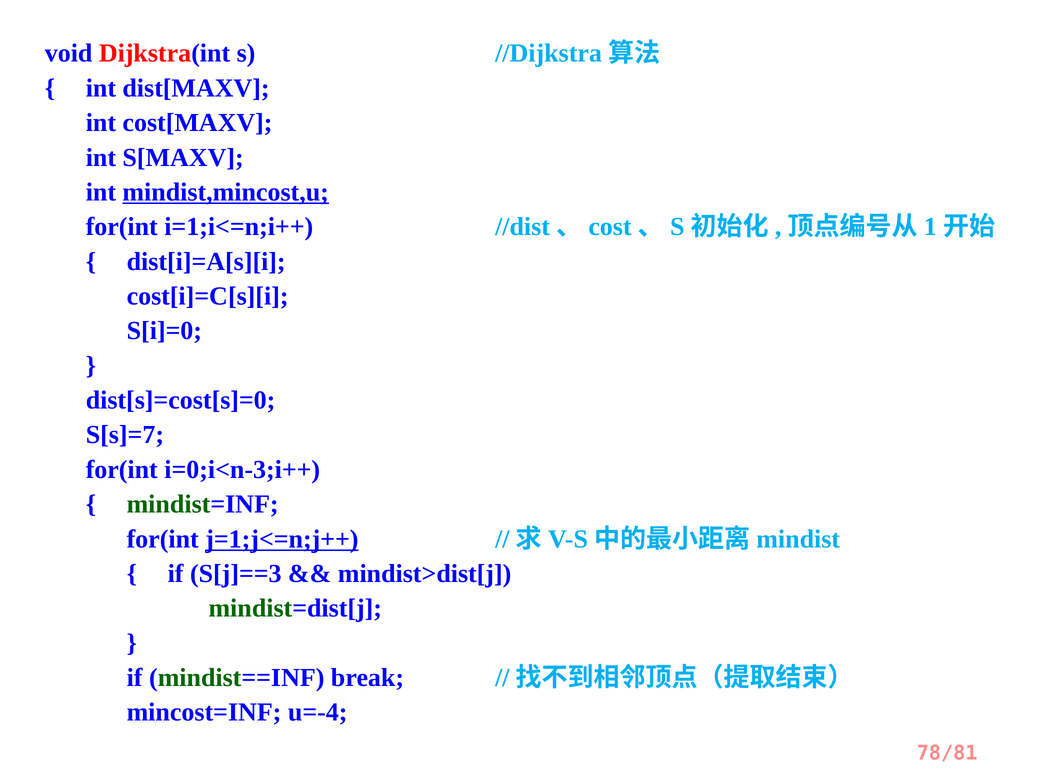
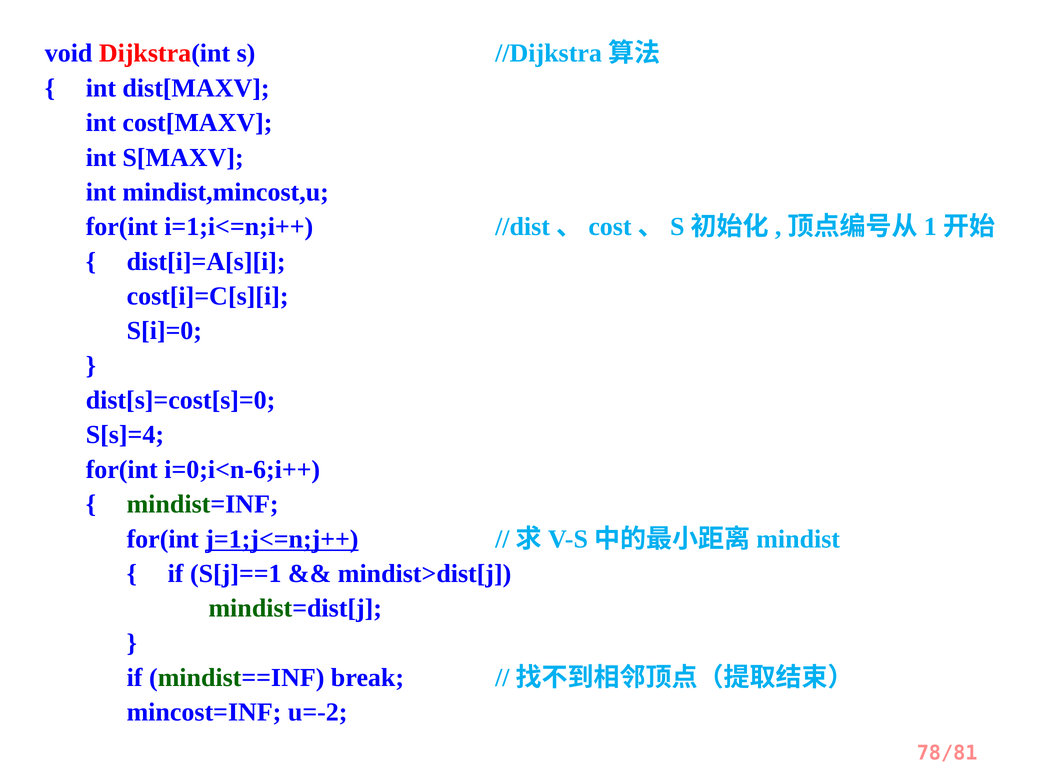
mindist,mincost,u underline: present -> none (226, 192)
S[s]=7: S[s]=7 -> S[s]=4 (125, 435)
i=0;i<n-3;i++: i=0;i<n-3;i++ -> i=0;i<n-6;i++ (242, 470)
S[j]==3: S[j]==3 -> S[j]==1 (236, 574)
u=-4: u=-4 -> u=-2 (318, 712)
